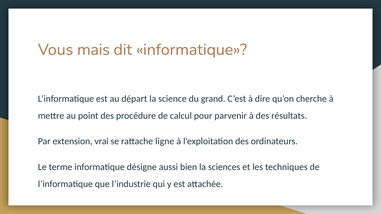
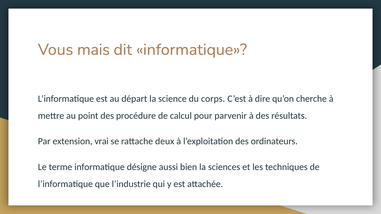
grand: grand -> corps (213, 99)
ligne: ligne -> deux (165, 142)
